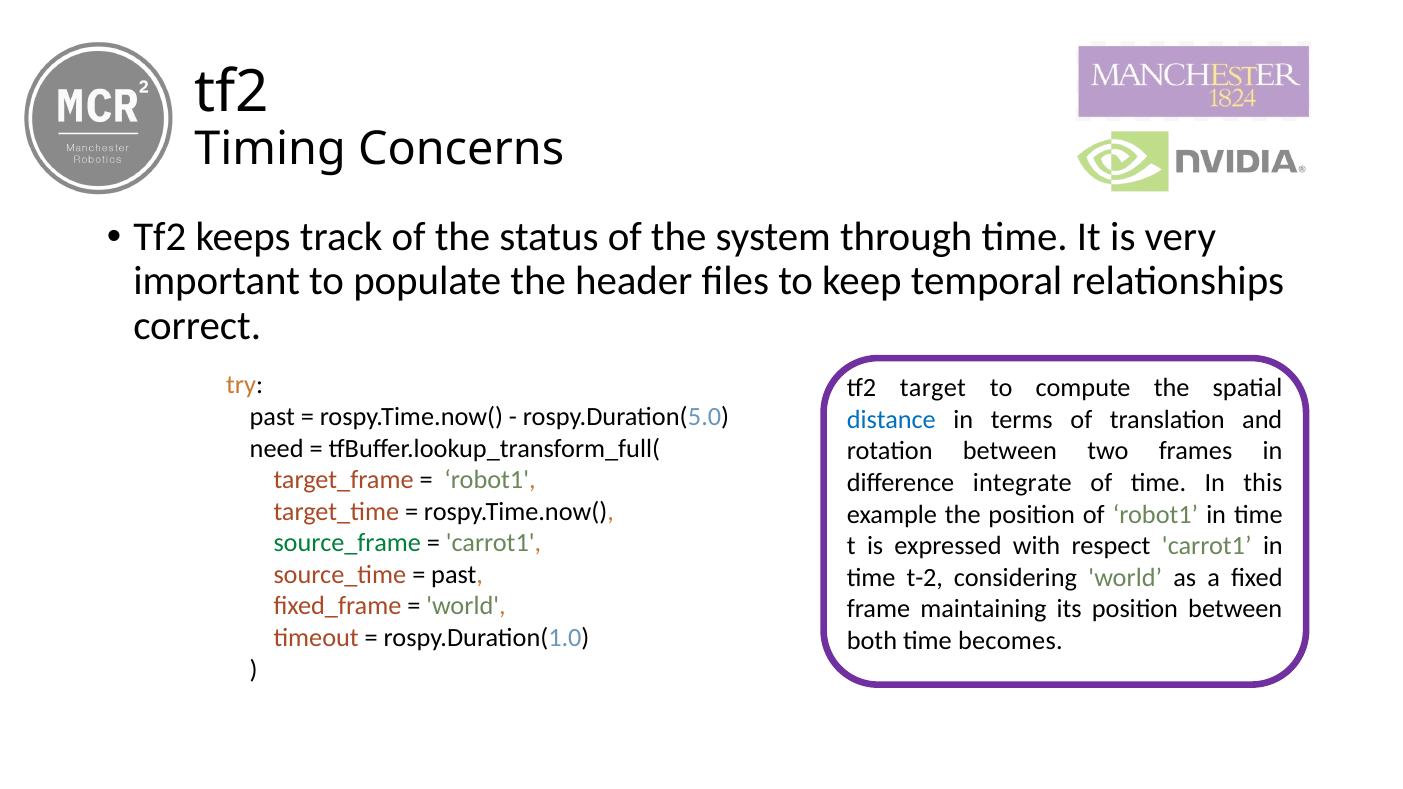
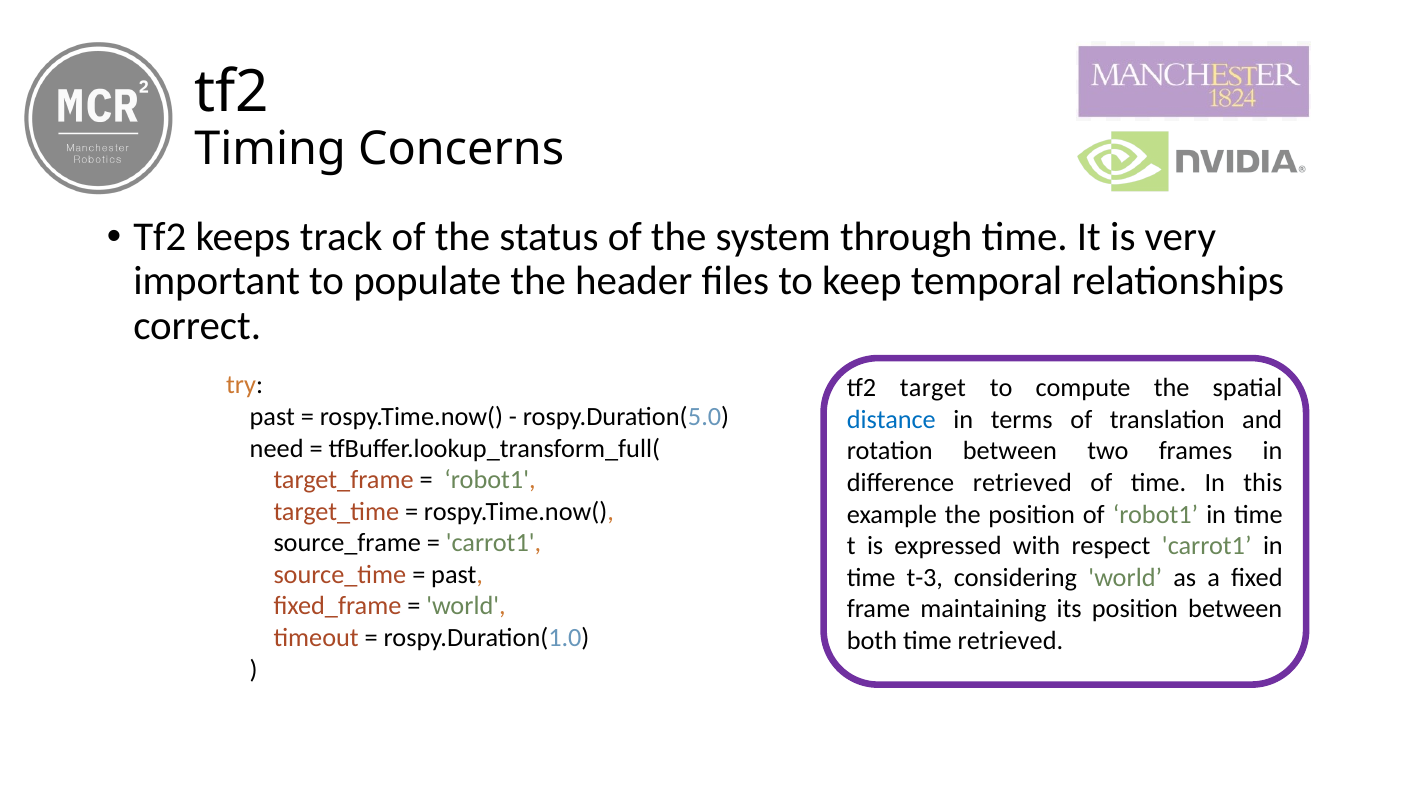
difference integrate: integrate -> retrieved (1022, 483)
source_frame colour: green -> black (347, 543)
t-2: t-2 -> t-3 (925, 578)
time becomes: becomes -> retrieved (1010, 641)
